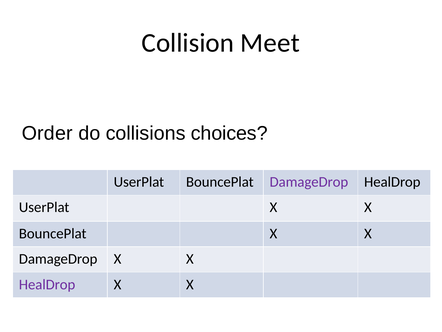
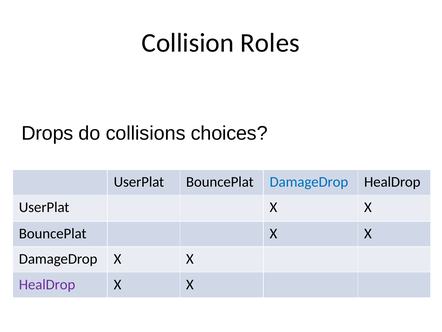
Meet: Meet -> Roles (270, 43)
Order: Order -> Drops (47, 133)
DamageDrop colour: purple -> blue (309, 182)
